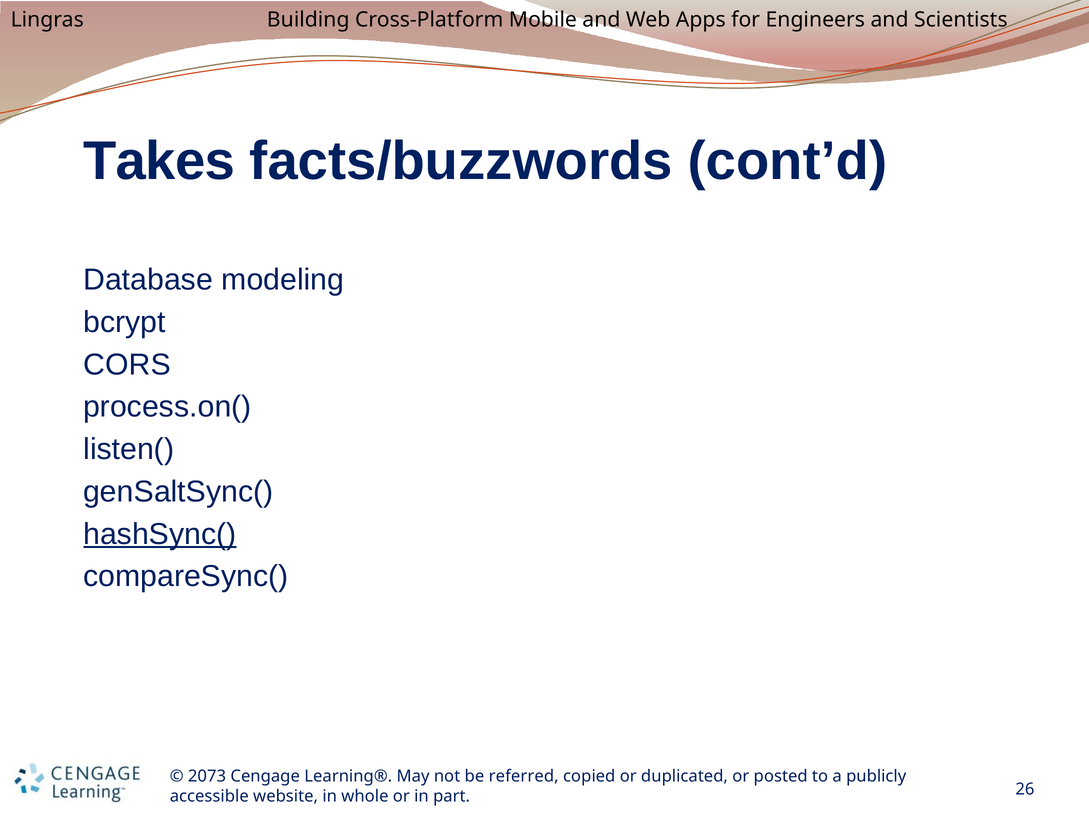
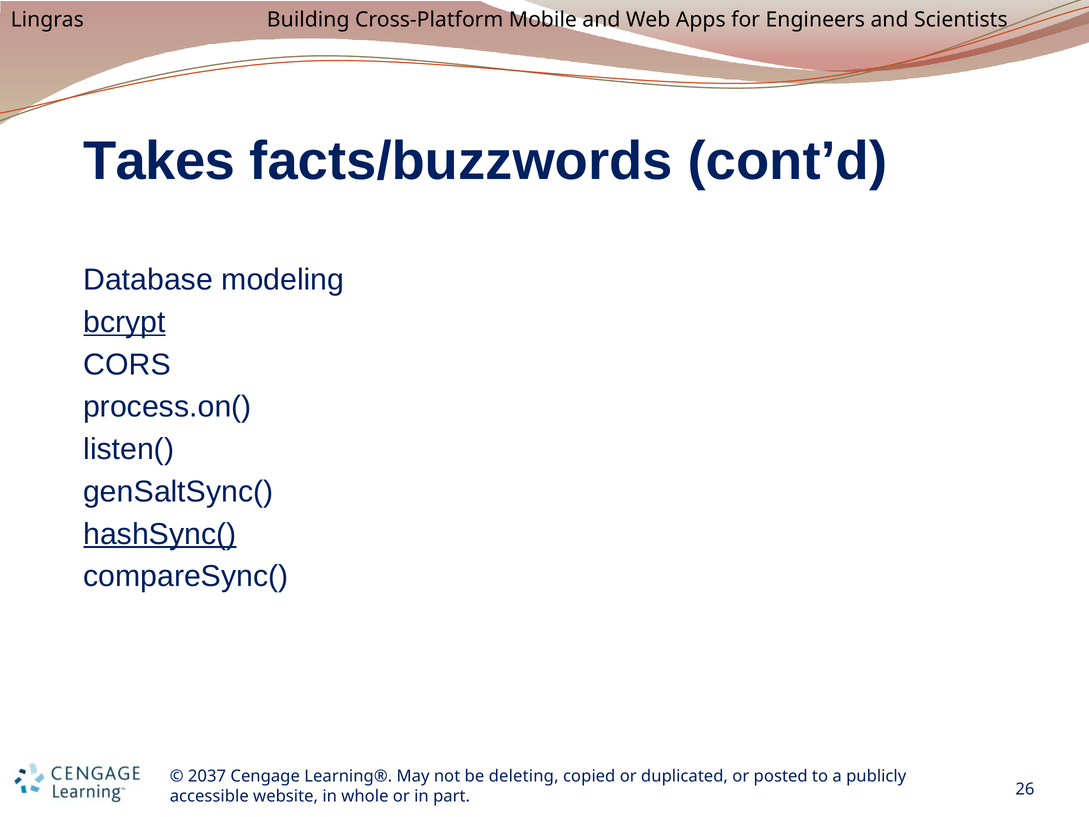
bcrypt underline: none -> present (125, 322)
2073: 2073 -> 2037 (207, 776)
referred: referred -> deleting (524, 776)
